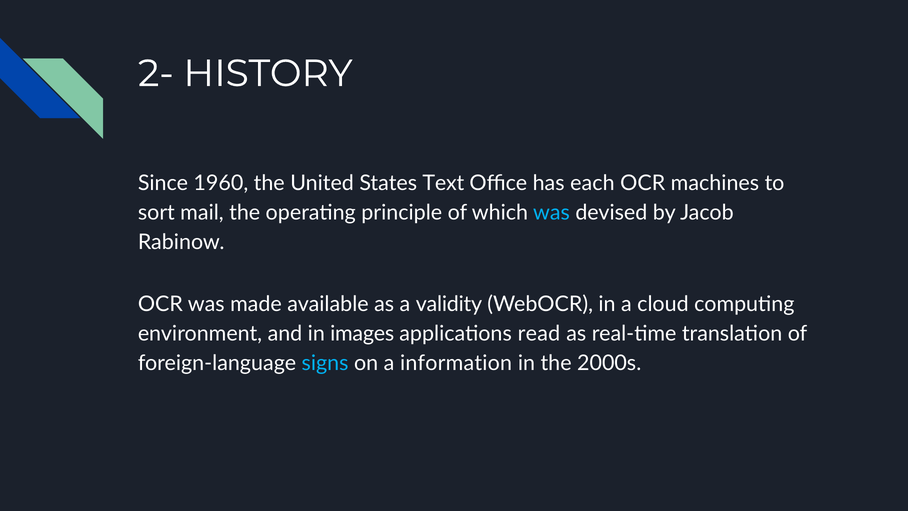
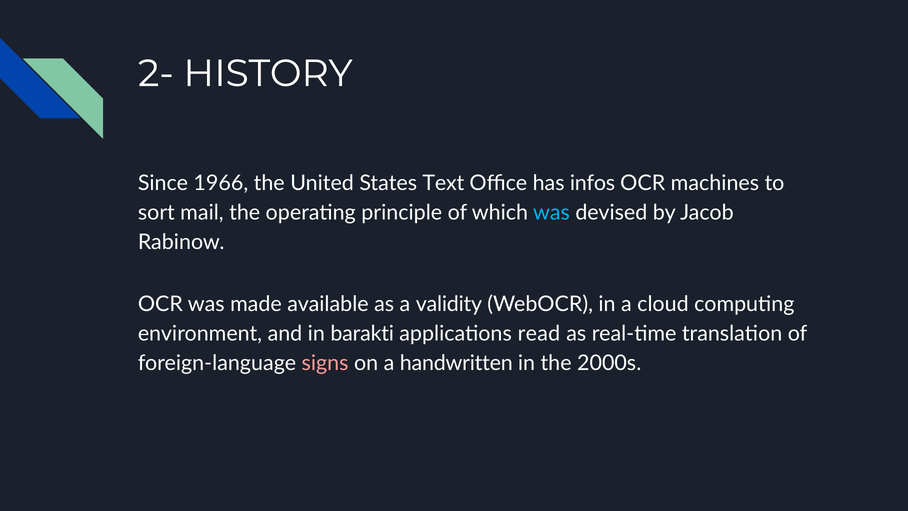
1960: 1960 -> 1966 (221, 183)
each: each -> infos (593, 183)
images: images -> barakti (362, 333)
signs colour: light blue -> pink (325, 363)
information: information -> handwritten (456, 363)
